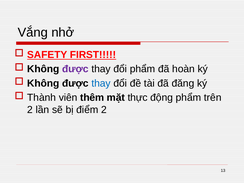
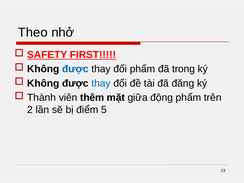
Vắng: Vắng -> Theo (33, 33)
được colour: purple -> blue (75, 69)
hoàn: hoàn -> trong (184, 69)
thực: thực -> giữa (138, 98)
điểm 2: 2 -> 5 (104, 110)
